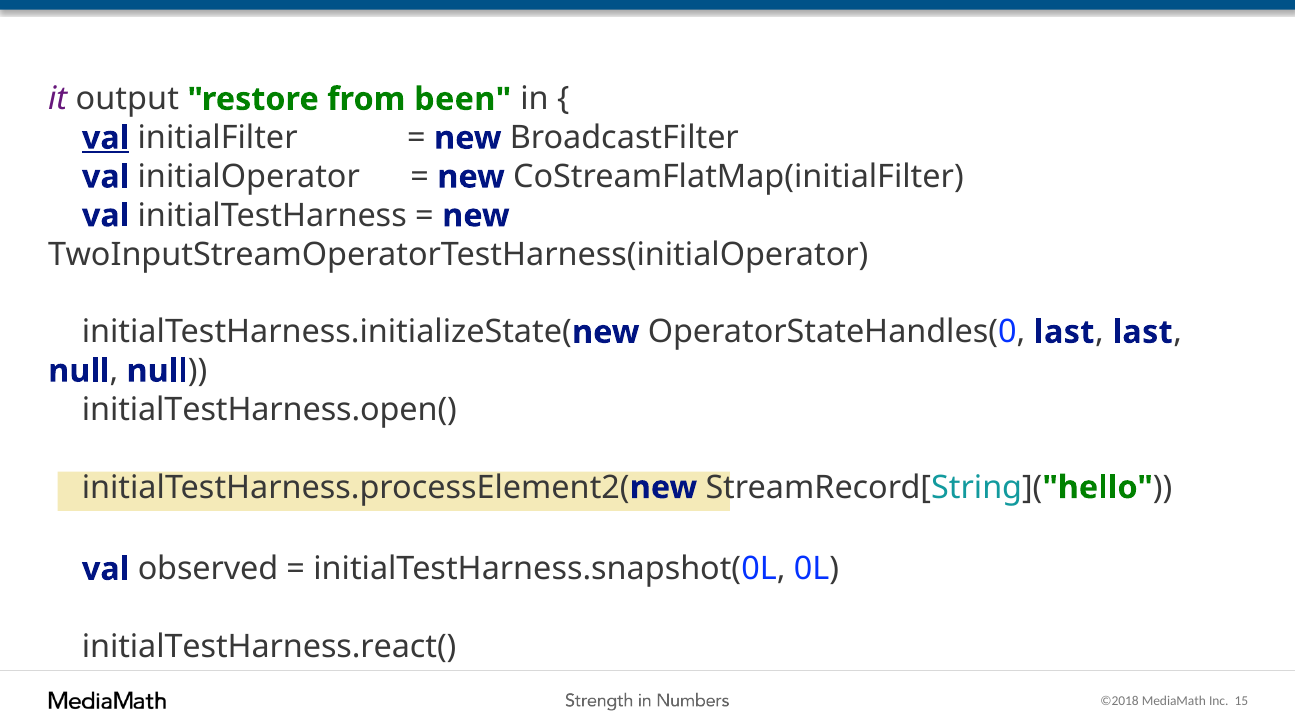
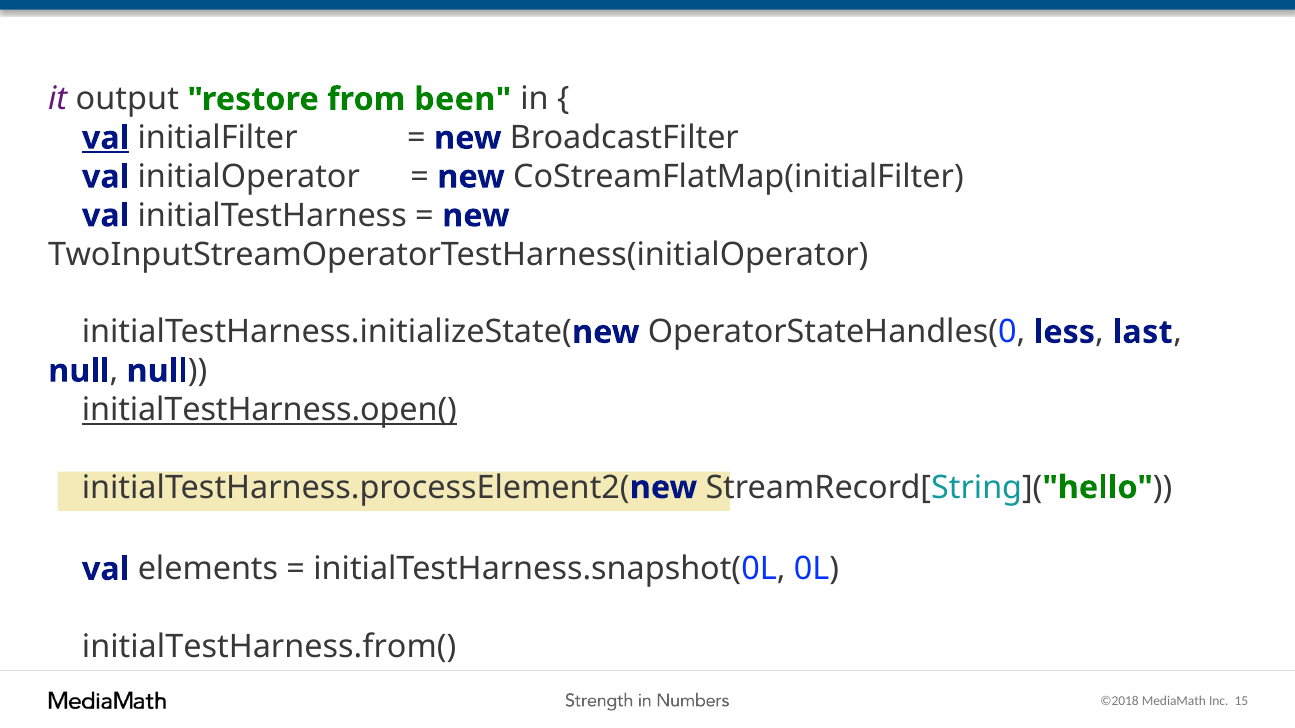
OperatorStateHandles(0 last: last -> less (1064, 332)
initialTestHarness.open( underline: none -> present (269, 410)
observed: observed -> elements (208, 570)
initialTestHarness.react(: initialTestHarness.react( -> initialTestHarness.from( (269, 647)
